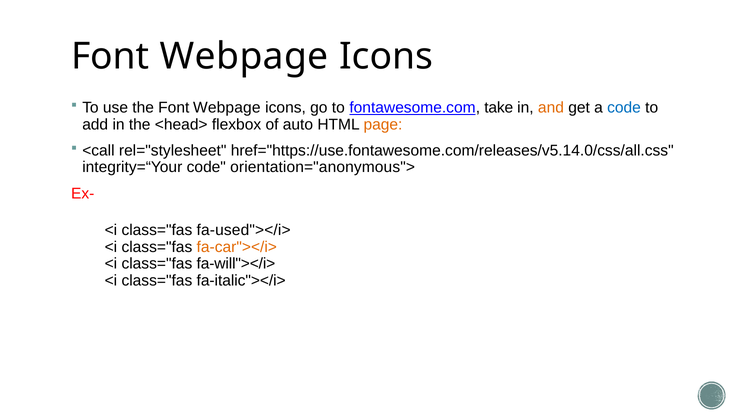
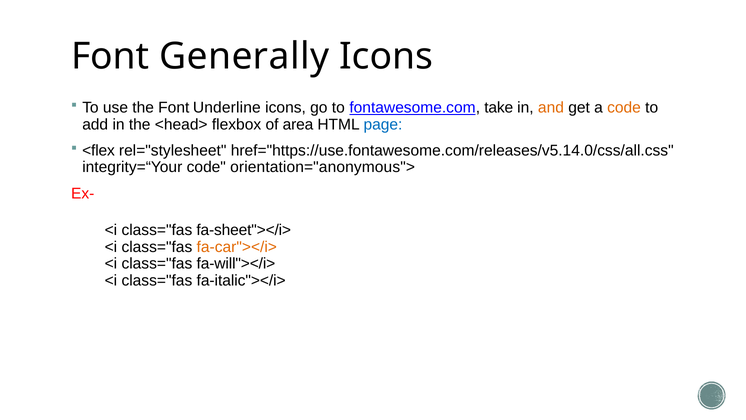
Webpage: Webpage -> Generally (244, 56)
the Font Webpage: Webpage -> Underline (227, 108)
code colour: blue -> orange (624, 108)
auto: auto -> area (298, 124)
page colour: orange -> blue (383, 124)
<call: <call -> <flex (99, 150)
fa-used"></i>: fa-used"></i> -> fa-sheet"></i> (244, 230)
